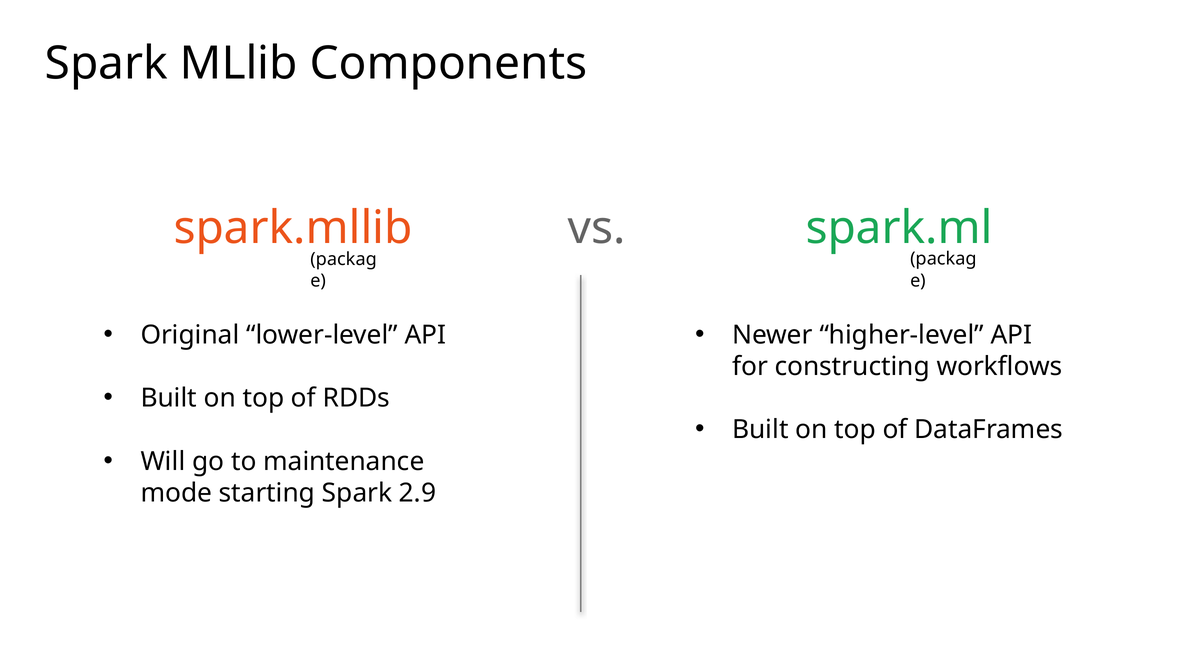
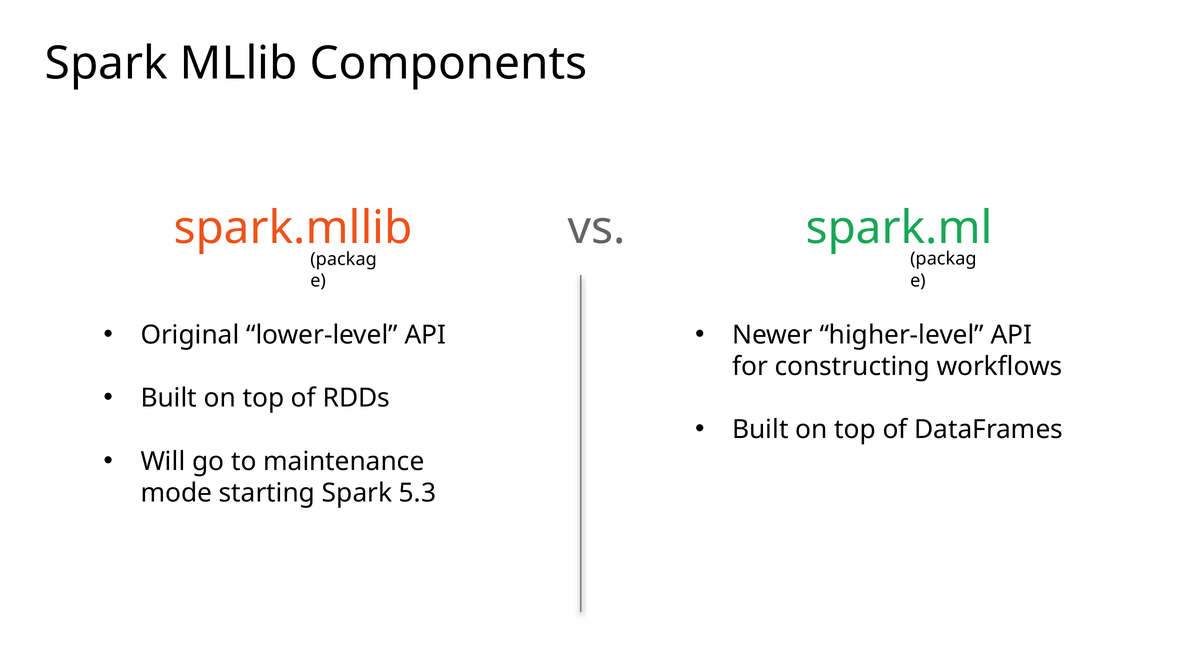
2.9: 2.9 -> 5.3 (417, 493)
